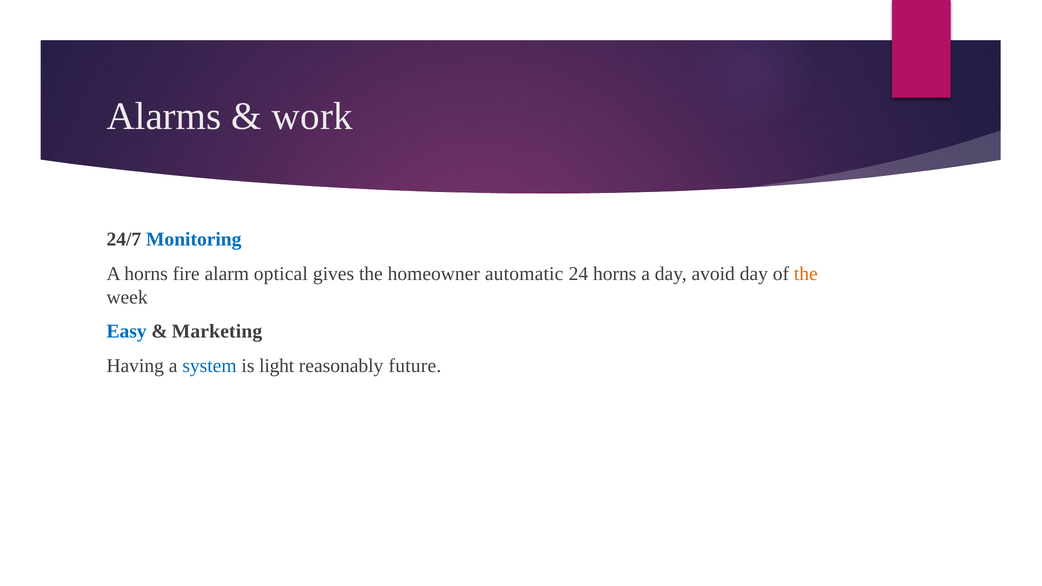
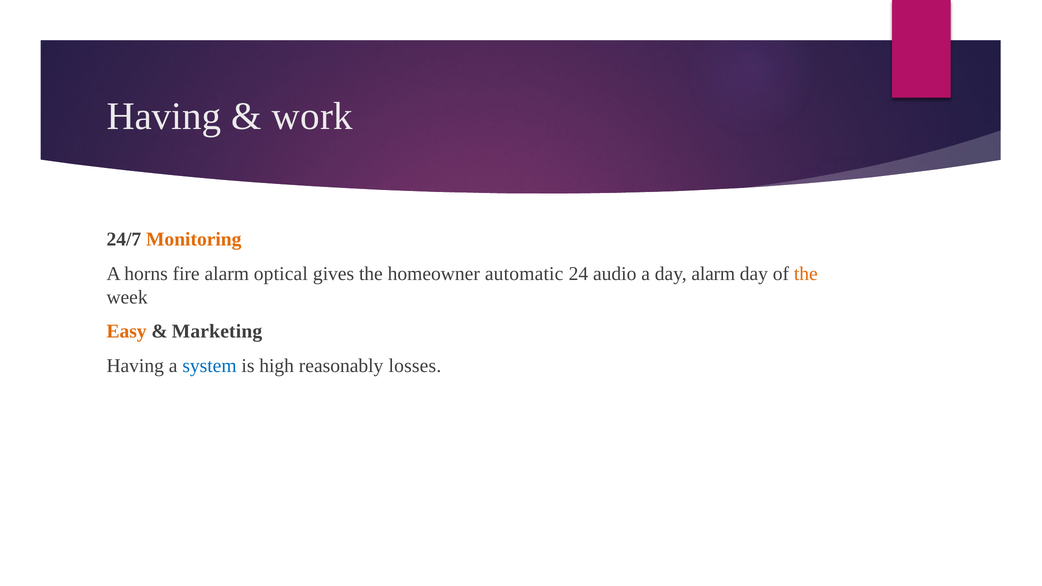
Alarms: Alarms -> Having (164, 116)
Monitoring colour: blue -> orange (194, 240)
24 horns: horns -> audio (615, 274)
day avoid: avoid -> alarm (713, 274)
Easy colour: blue -> orange (127, 332)
light: light -> high (277, 366)
future: future -> losses (415, 366)
